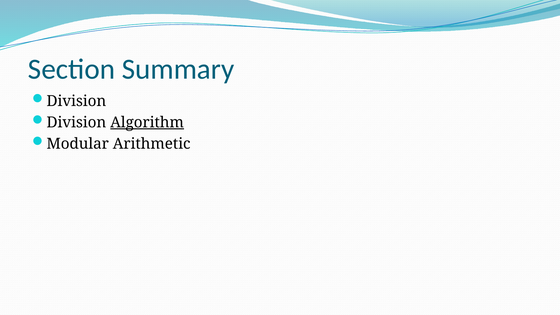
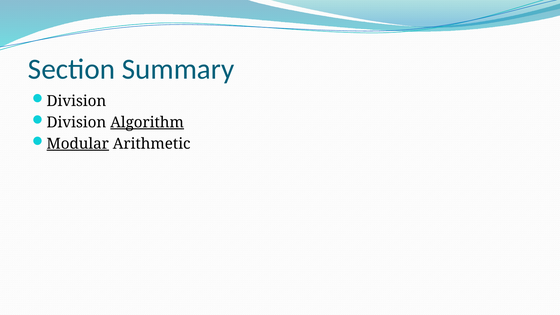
Modular underline: none -> present (78, 144)
